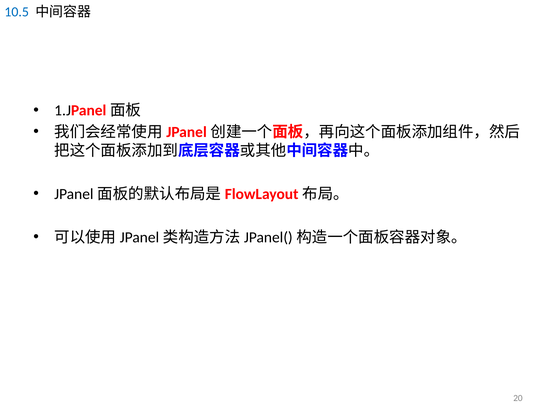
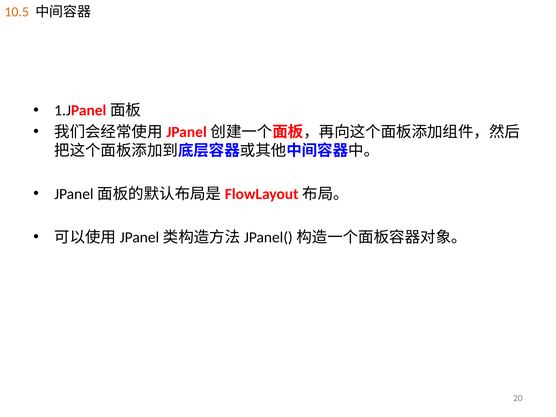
10.5 colour: blue -> orange (17, 12)
